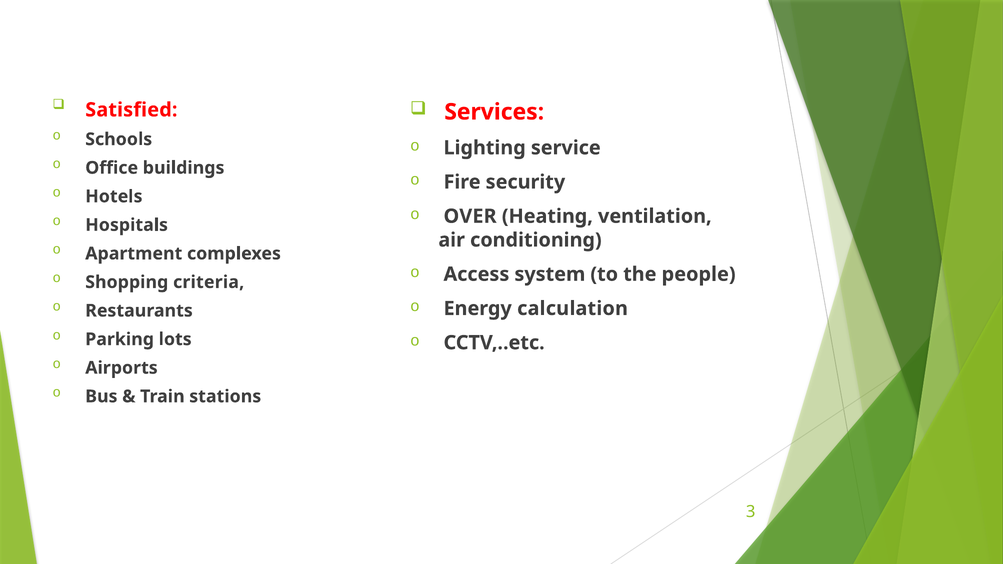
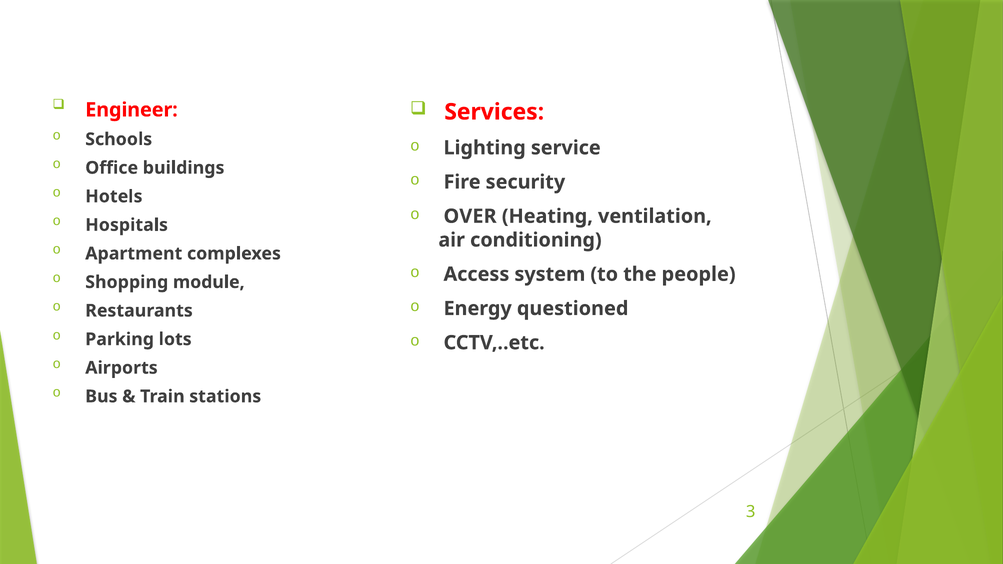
Satisfied: Satisfied -> Engineer (131, 110)
criteria: criteria -> module (209, 282)
calculation: calculation -> questioned (573, 309)
